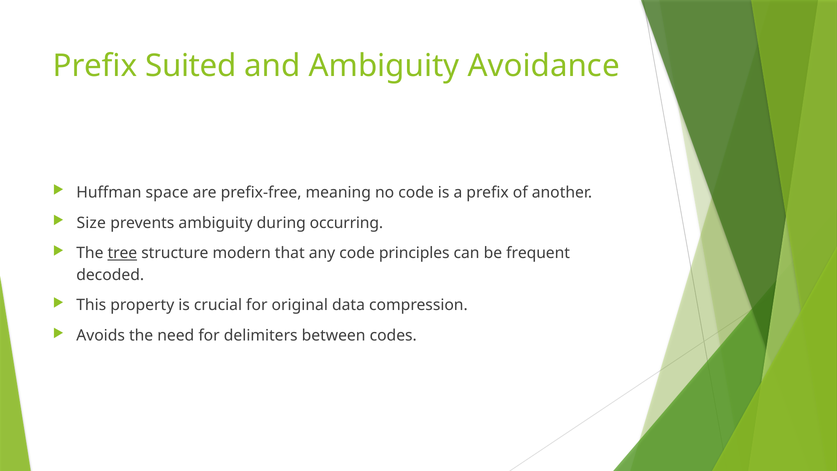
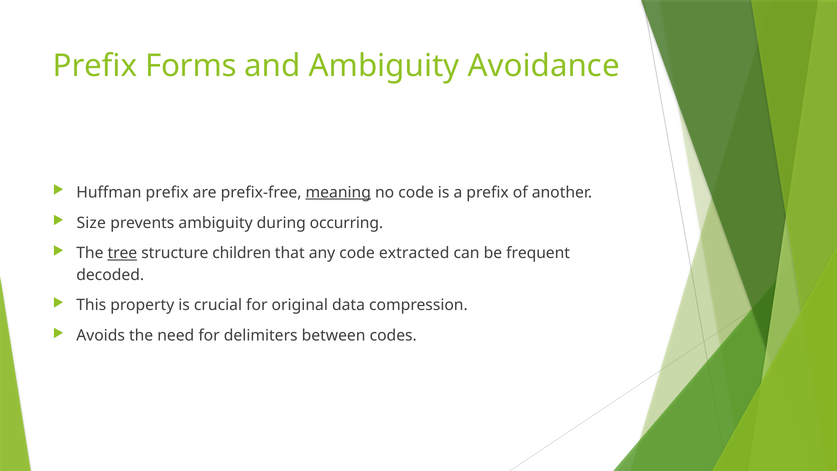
Suited: Suited -> Forms (191, 66)
Huffman space: space -> prefix (167, 192)
meaning underline: none -> present (338, 192)
modern: modern -> children (242, 253)
principles: principles -> extracted (414, 253)
